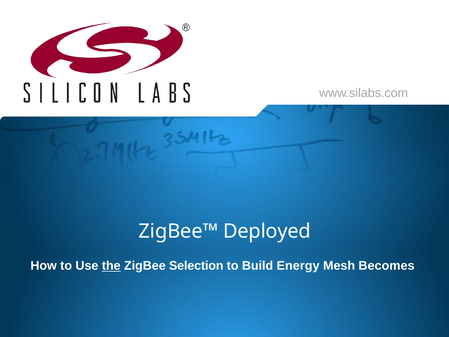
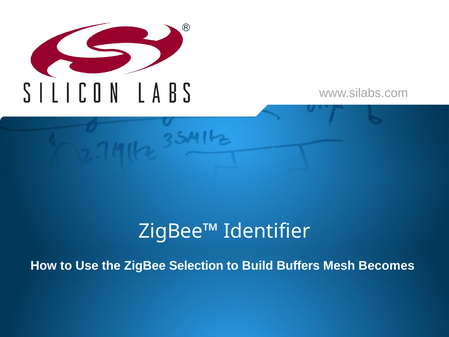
Deployed: Deployed -> Identifier (267, 231)
the underline: present -> none (111, 266)
Energy: Energy -> Buffers (298, 266)
